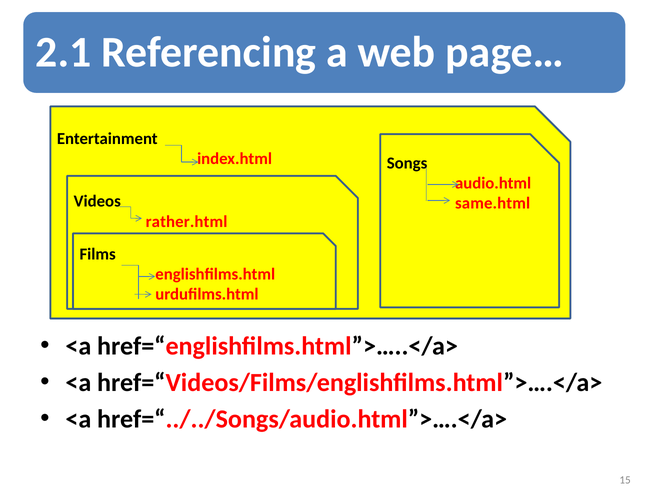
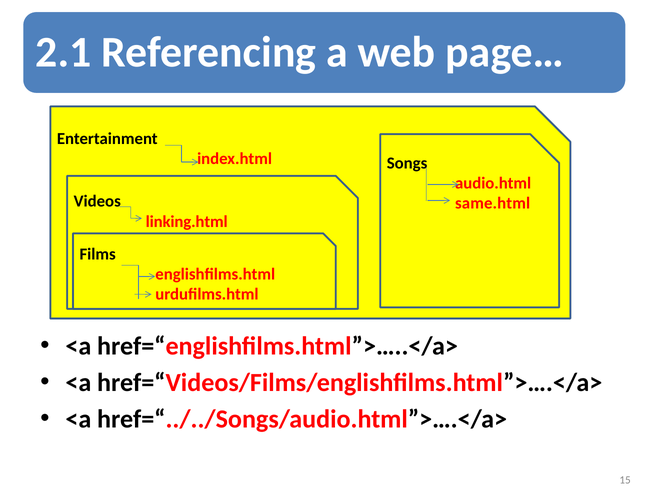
rather.html: rather.html -> linking.html (187, 222)
